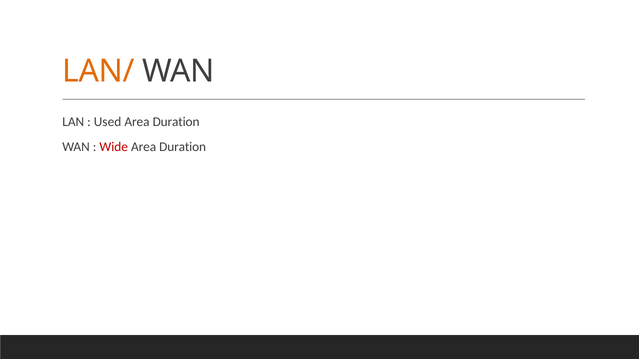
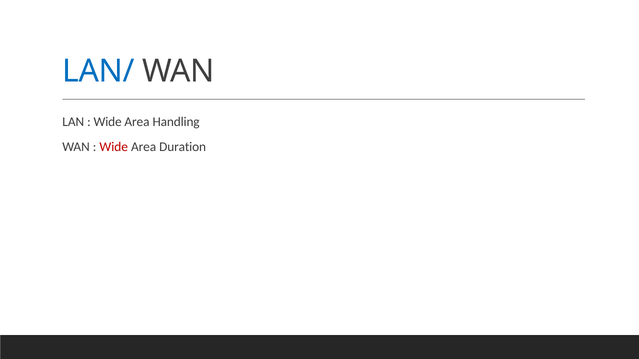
LAN/ colour: orange -> blue (99, 71)
Used: Used -> Wide (108, 122)
Duration: Duration -> Handling (176, 122)
